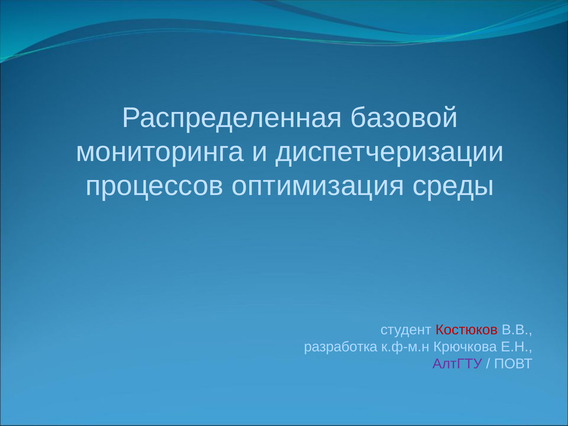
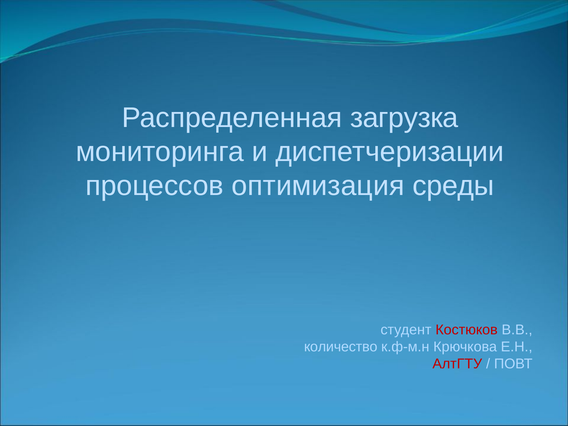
базовой: базовой -> загрузка (404, 118)
разработка: разработка -> количество (341, 347)
АлтГТУ colour: purple -> red (457, 364)
